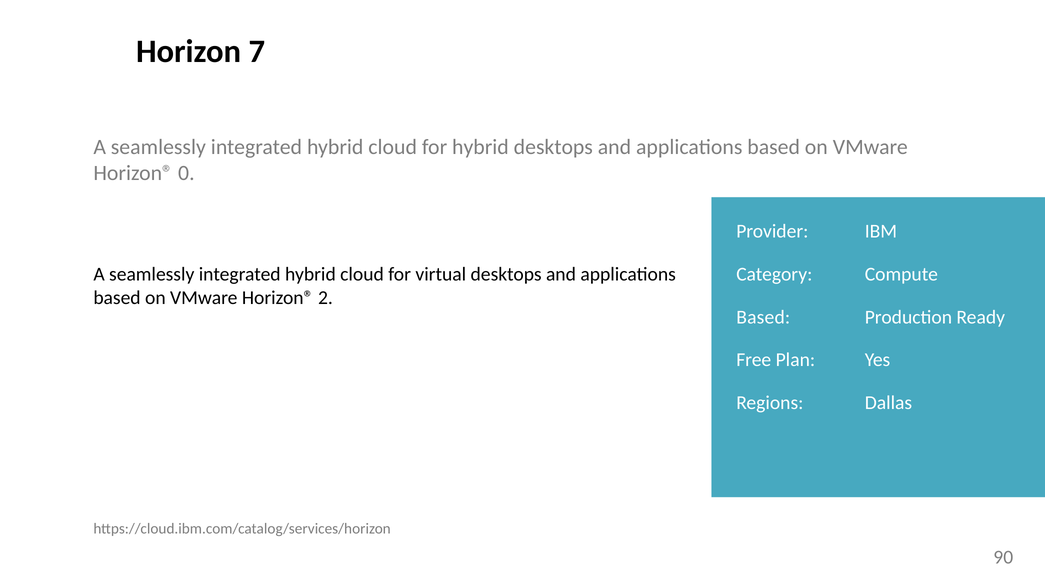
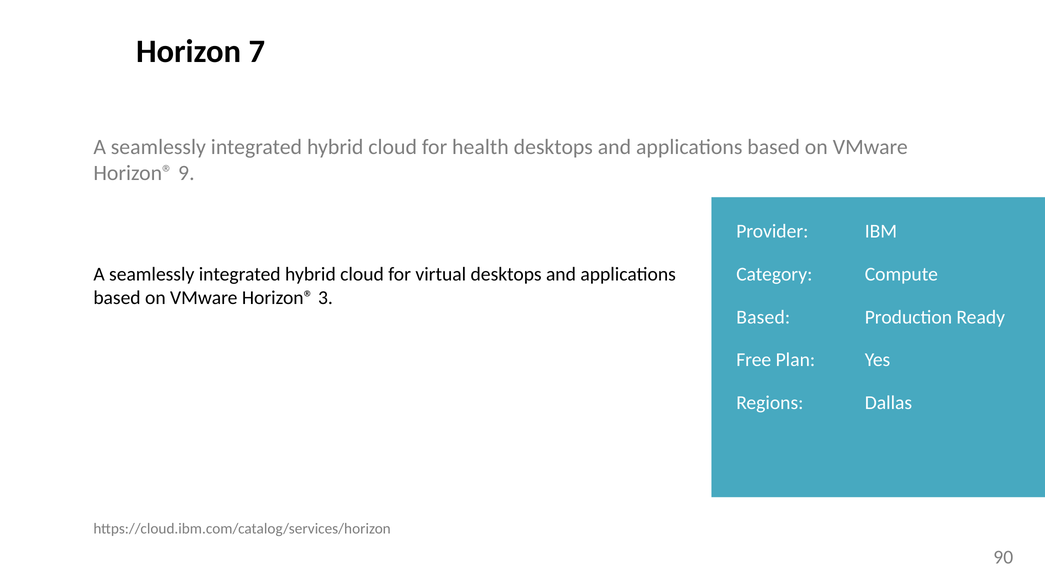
for hybrid: hybrid -> health (480, 147)
0: 0 -> 9 (186, 173)
2: 2 -> 3 (325, 298)
